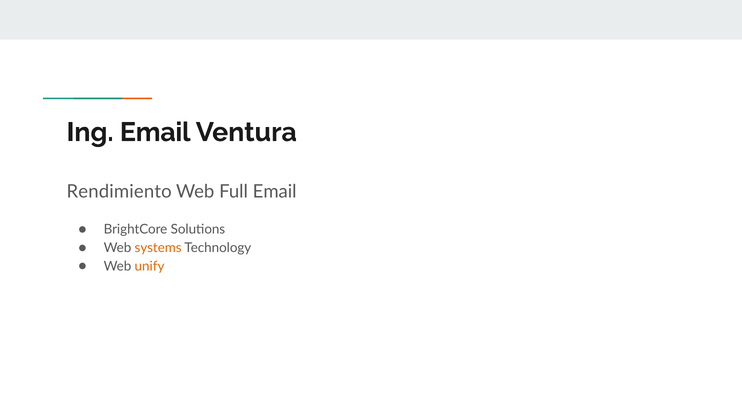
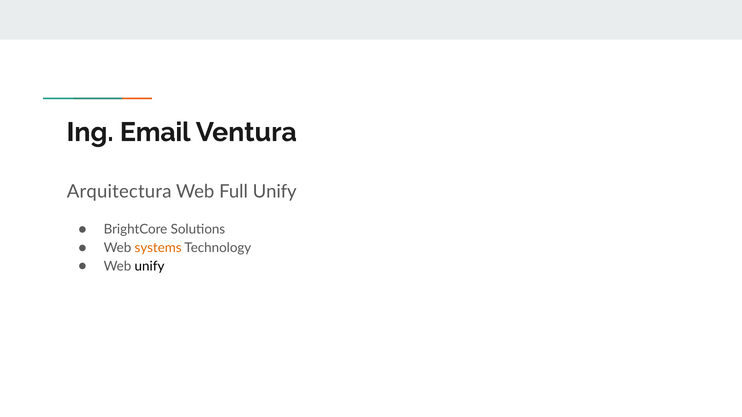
Rendimiento: Rendimiento -> Arquitectura (119, 192)
Full Email: Email -> Unify (275, 192)
unify colour: orange -> black (150, 267)
